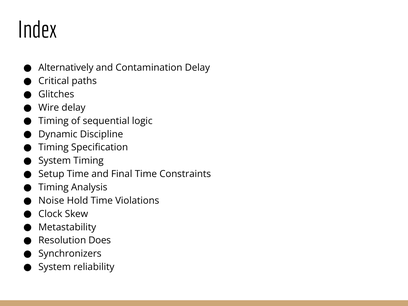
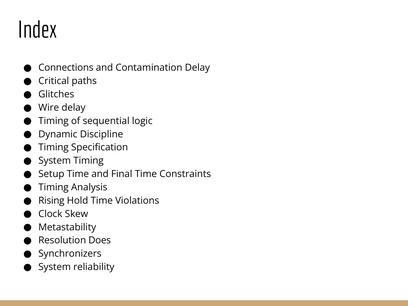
Alternatively: Alternatively -> Connections (66, 68)
Noise: Noise -> Rising (51, 201)
